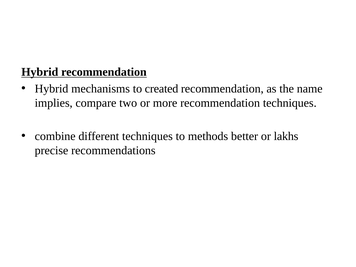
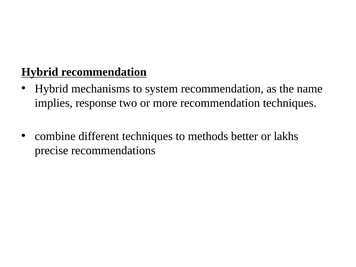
created: created -> system (162, 89)
compare: compare -> response (96, 103)
